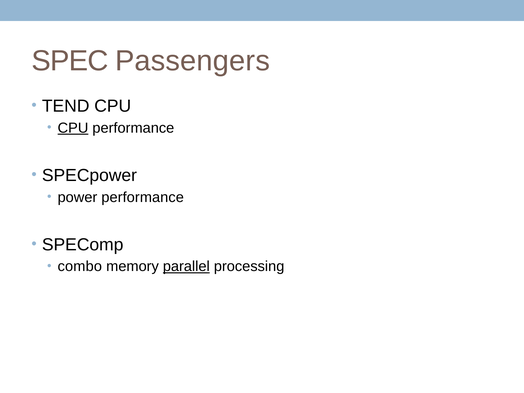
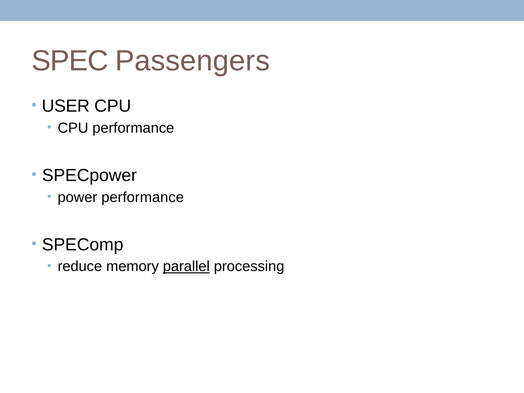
TEND: TEND -> USER (66, 106)
CPU underline: present -> none (73, 128)
combo: combo -> reduce (80, 266)
